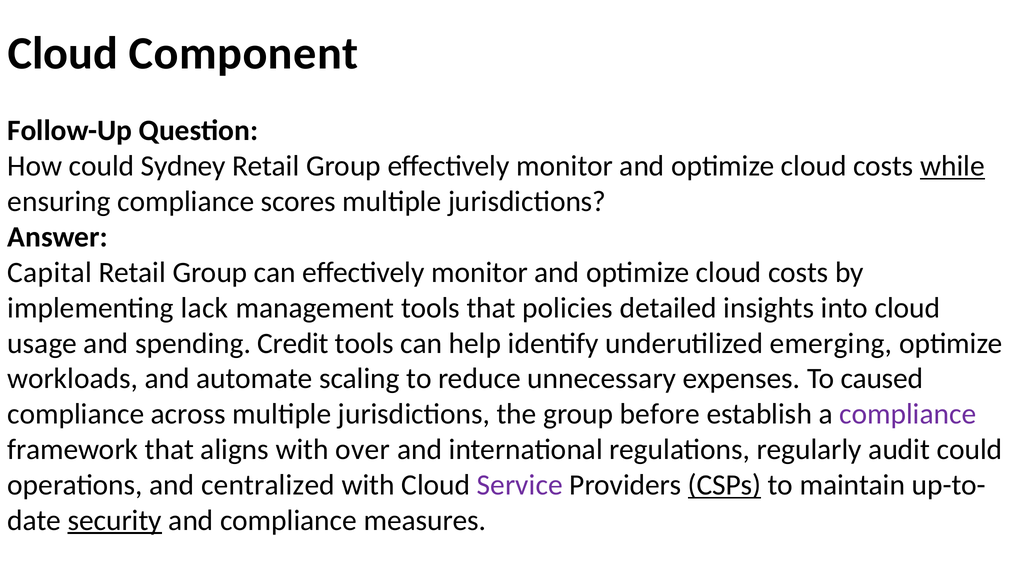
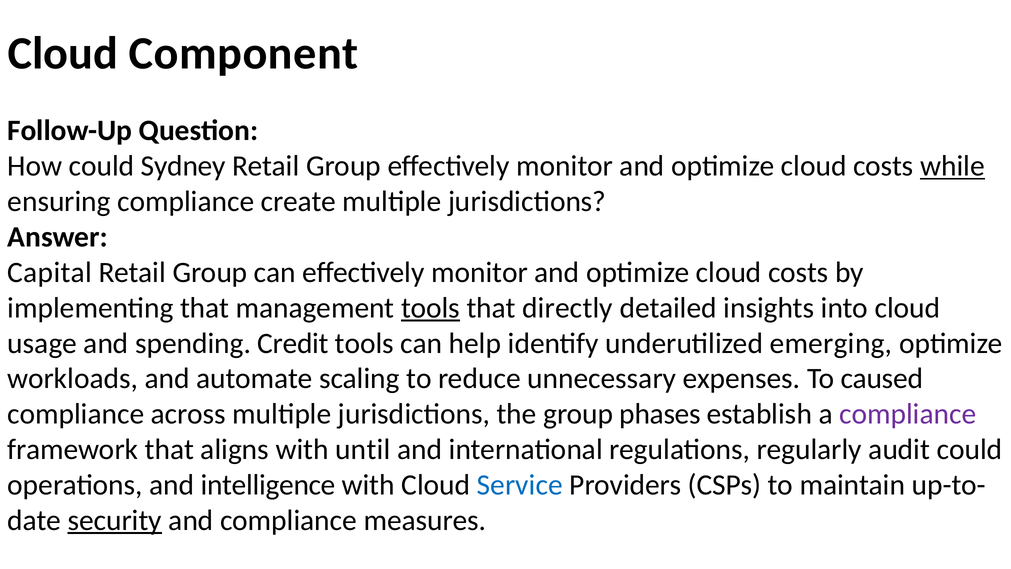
scores: scores -> create (298, 201)
implementing lack: lack -> that (205, 308)
tools underline: none -> present (430, 308)
policies: policies -> directly (567, 308)
before: before -> phases (660, 414)
over: over -> until (363, 449)
centralized: centralized -> intelligence (268, 485)
Service colour: purple -> blue (520, 485)
CSPs underline: present -> none (725, 485)
